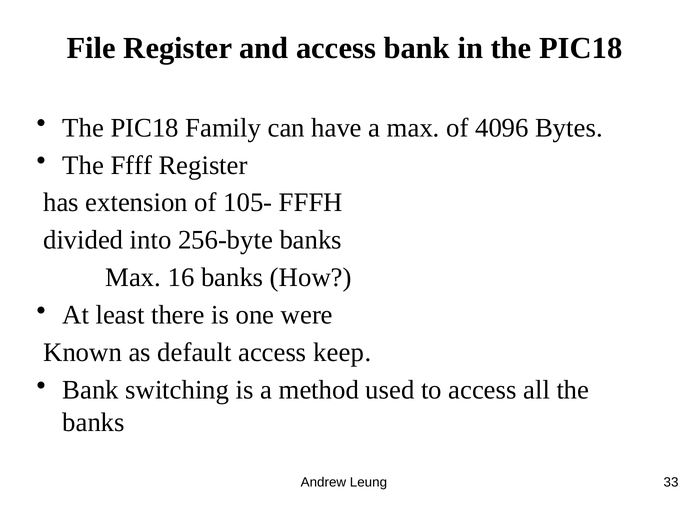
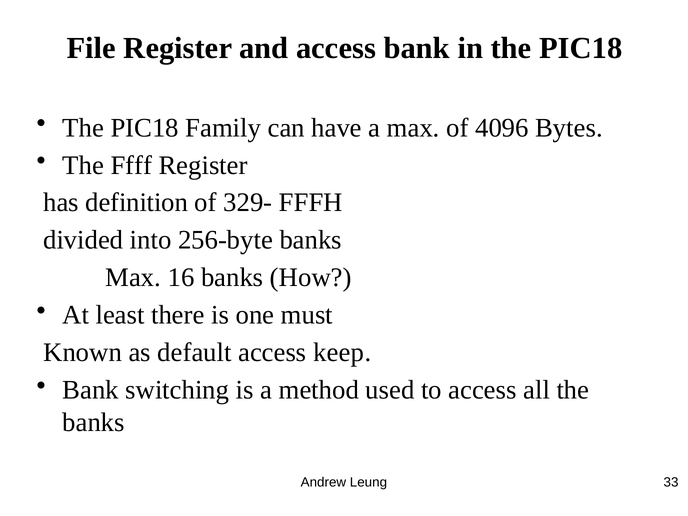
extension: extension -> definition (137, 203)
105-: 105- -> 329- (248, 203)
were: were -> must (307, 315)
